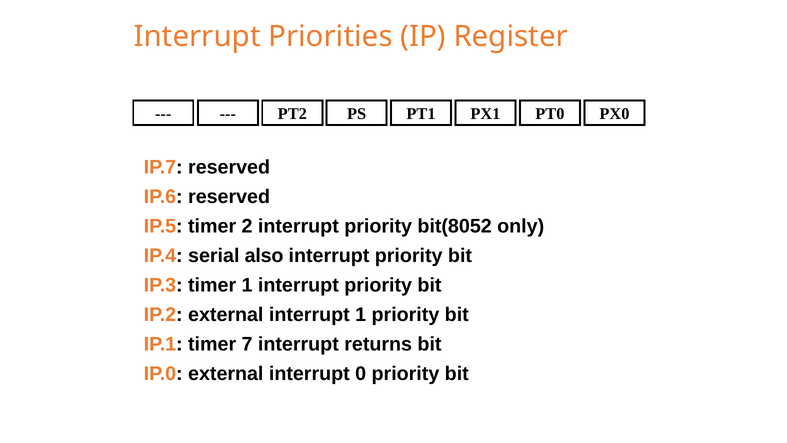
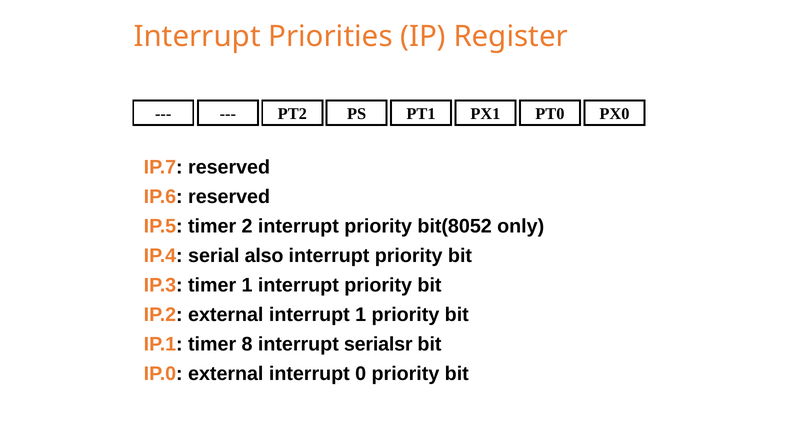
7: 7 -> 8 (247, 344)
returns: returns -> serialsr (378, 344)
